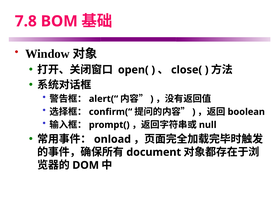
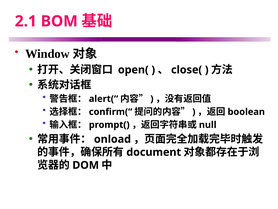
7.8: 7.8 -> 2.1 (26, 21)
